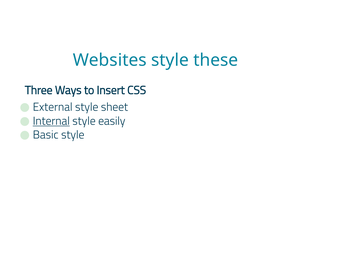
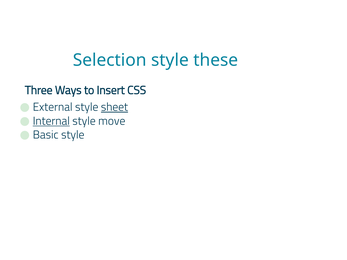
Websites: Websites -> Selection (110, 60)
sheet underline: none -> present (114, 107)
easily: easily -> move (112, 121)
